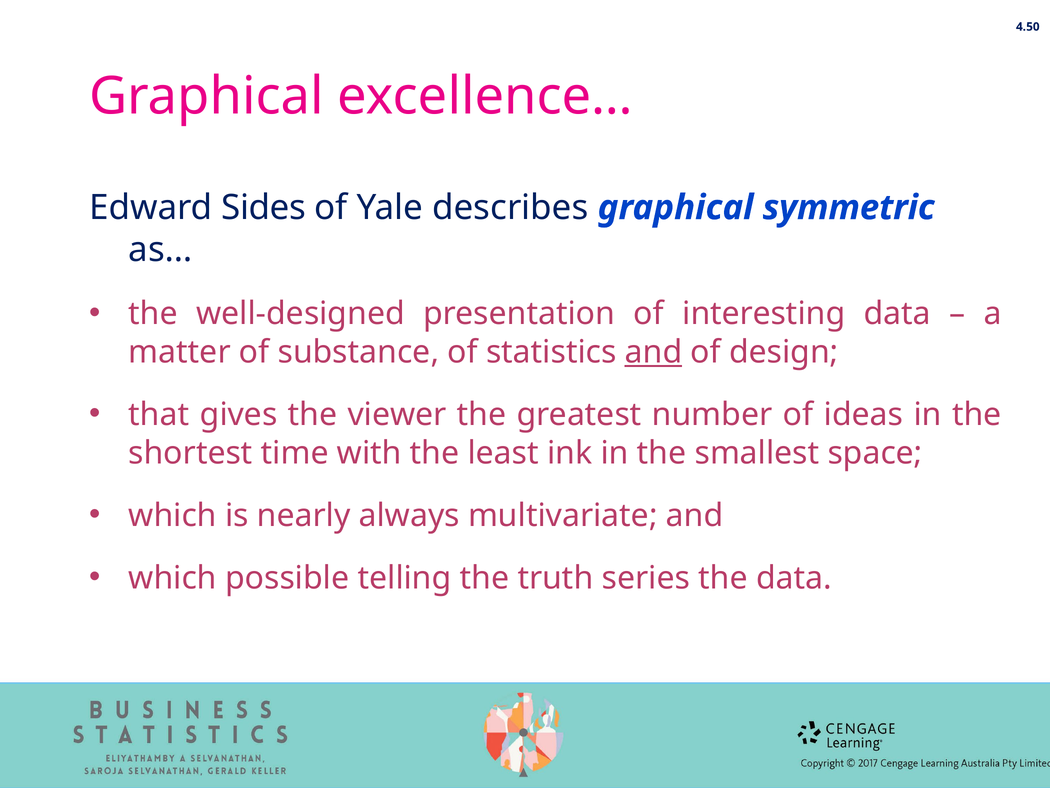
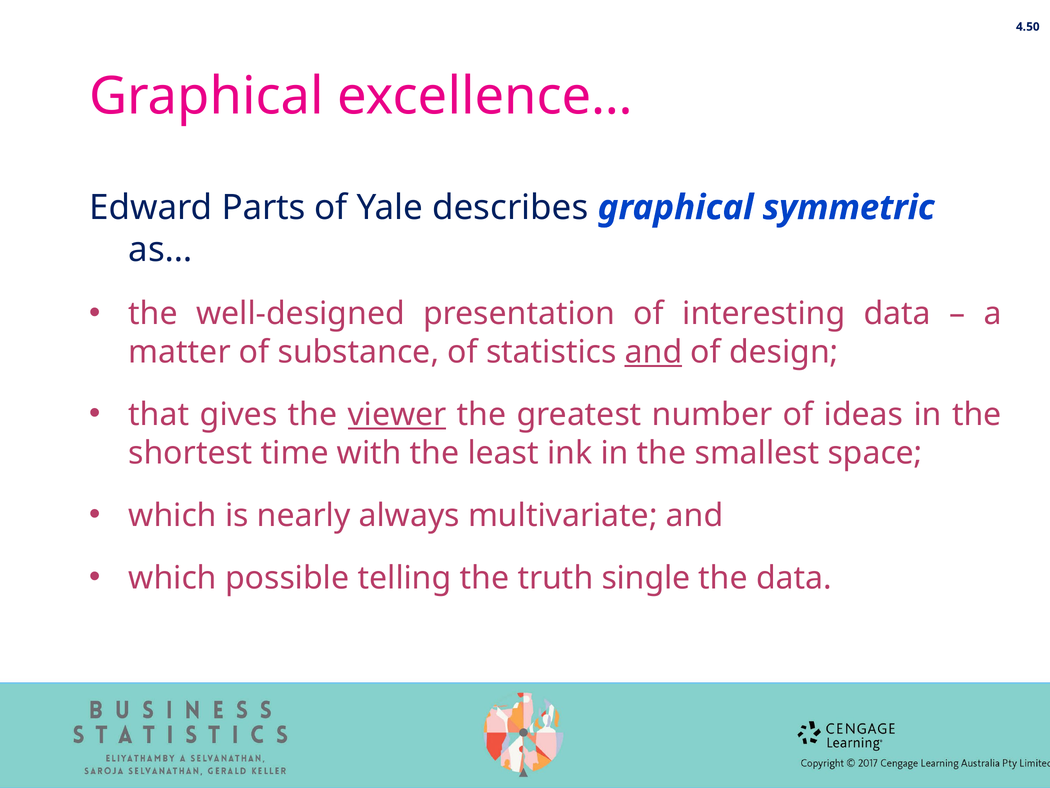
Sides: Sides -> Parts (264, 208)
viewer underline: none -> present (397, 414)
series: series -> single (646, 578)
